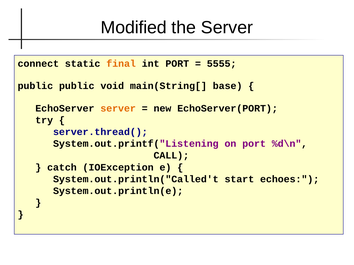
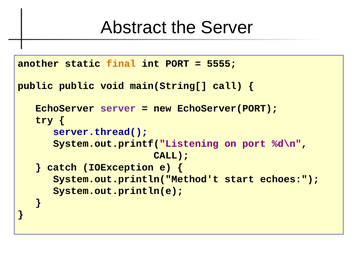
Modified: Modified -> Abstract (134, 28)
connect: connect -> another (38, 64)
main(String[ base: base -> call (228, 86)
server colour: orange -> purple (118, 109)
System.out.println("Called't: System.out.println("Called't -> System.out.println("Method't (136, 179)
